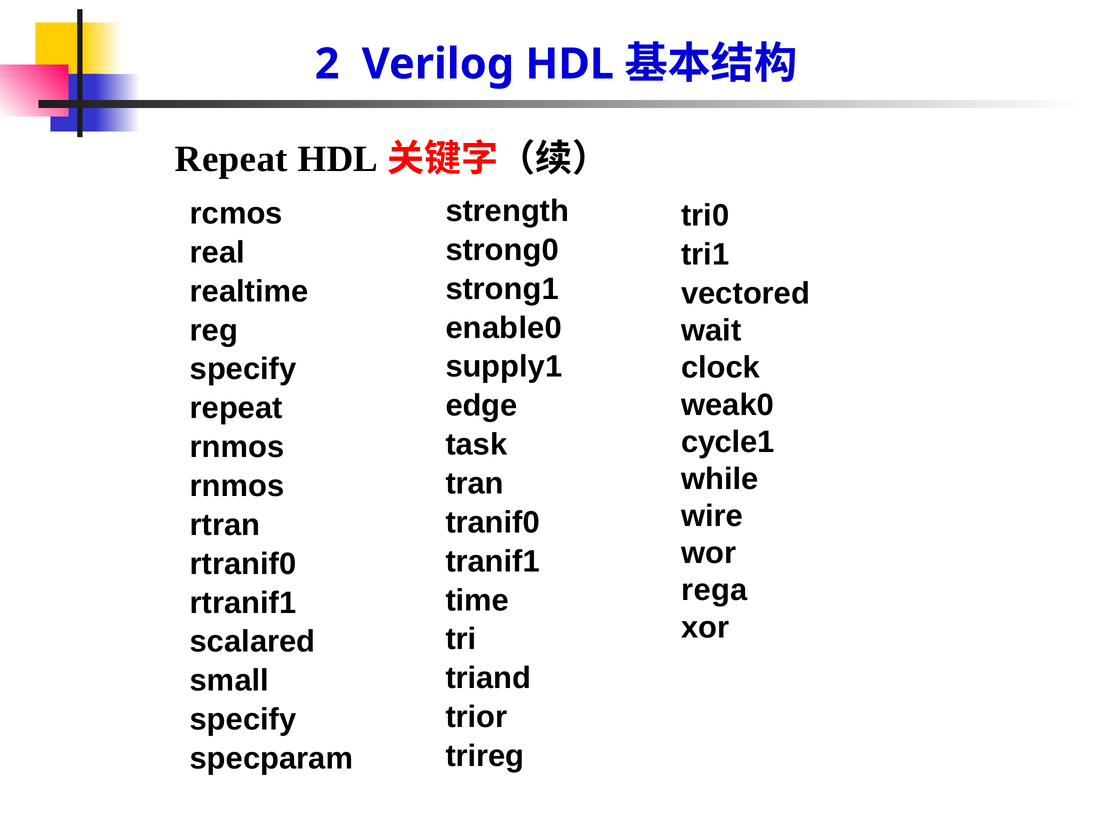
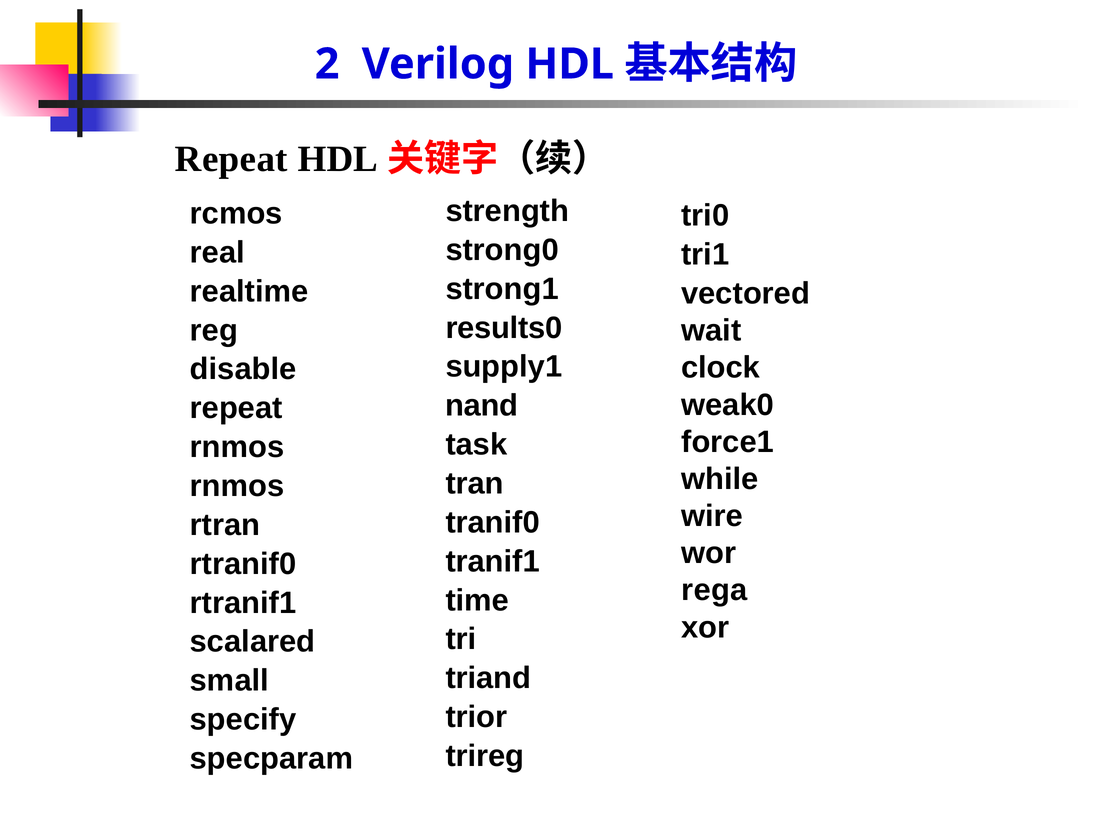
enable0: enable0 -> results0 (504, 328)
specify: specify -> disable (243, 369)
edge: edge -> nand (482, 406)
cycle1: cycle1 -> force1 (728, 442)
